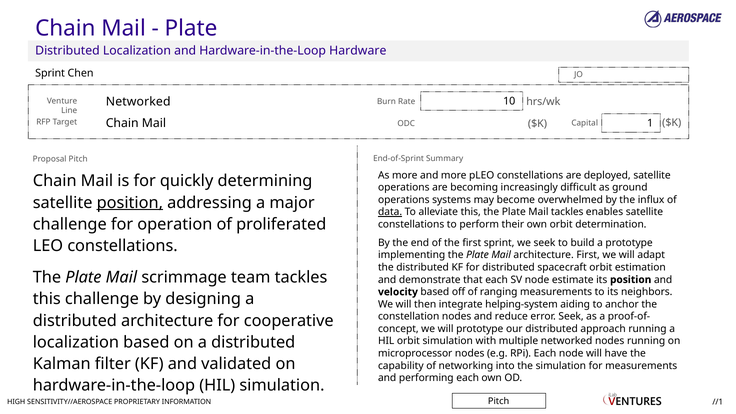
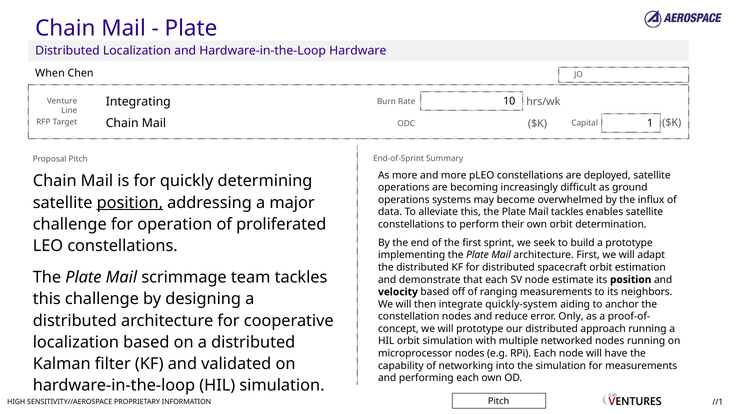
Sprint: Sprint -> When (50, 73)
Networked: Networked -> Integrating (138, 102)
data underline: present -> none (390, 212)
helping-system: helping-system -> quickly-system (521, 304)
error Seek: Seek -> Only (571, 316)
